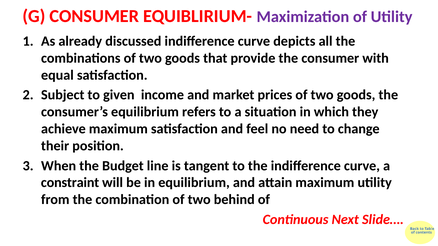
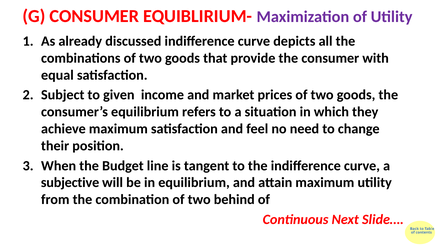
constraint: constraint -> subjective (70, 183)
